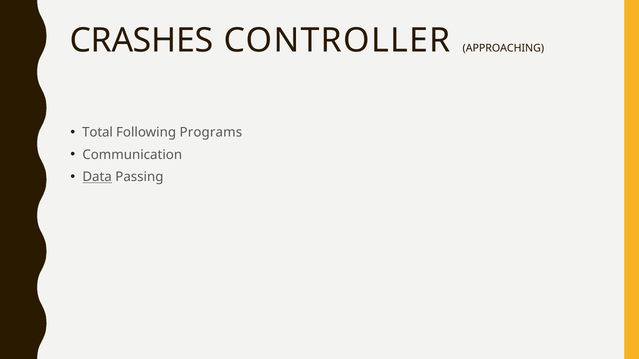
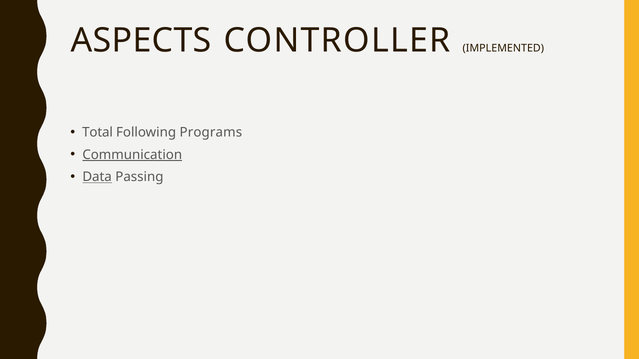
CRASHES: CRASHES -> ASPECTS (141, 41)
APPROACHING: APPROACHING -> IMPLEMENTED (503, 48)
Communication underline: none -> present (132, 155)
